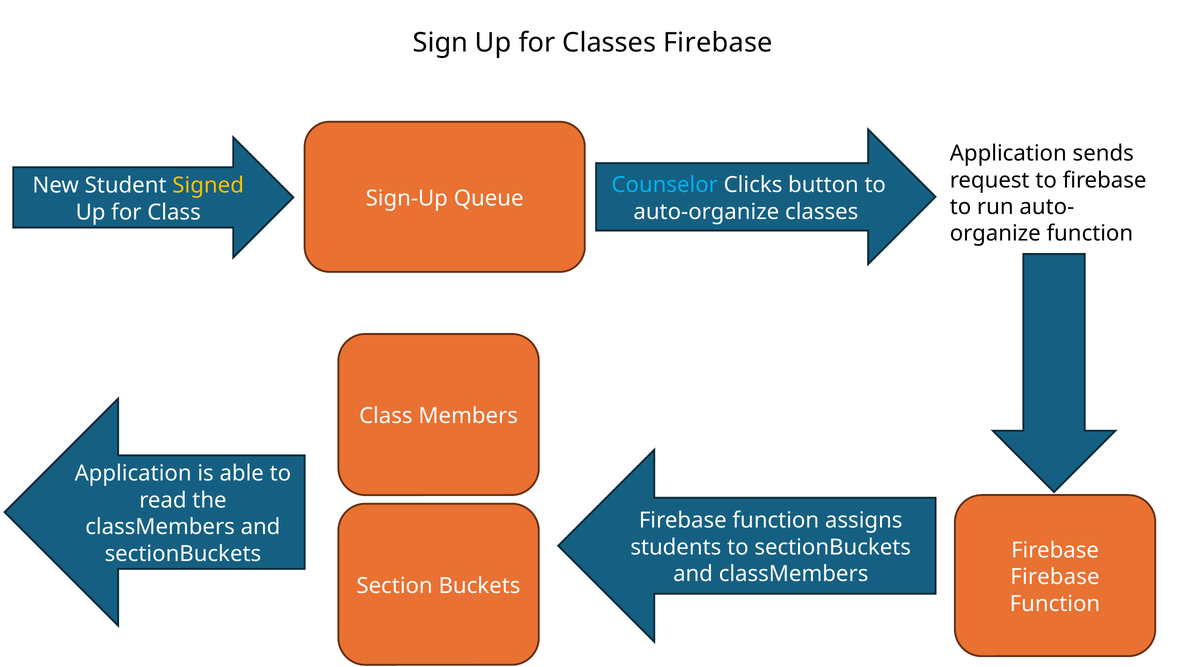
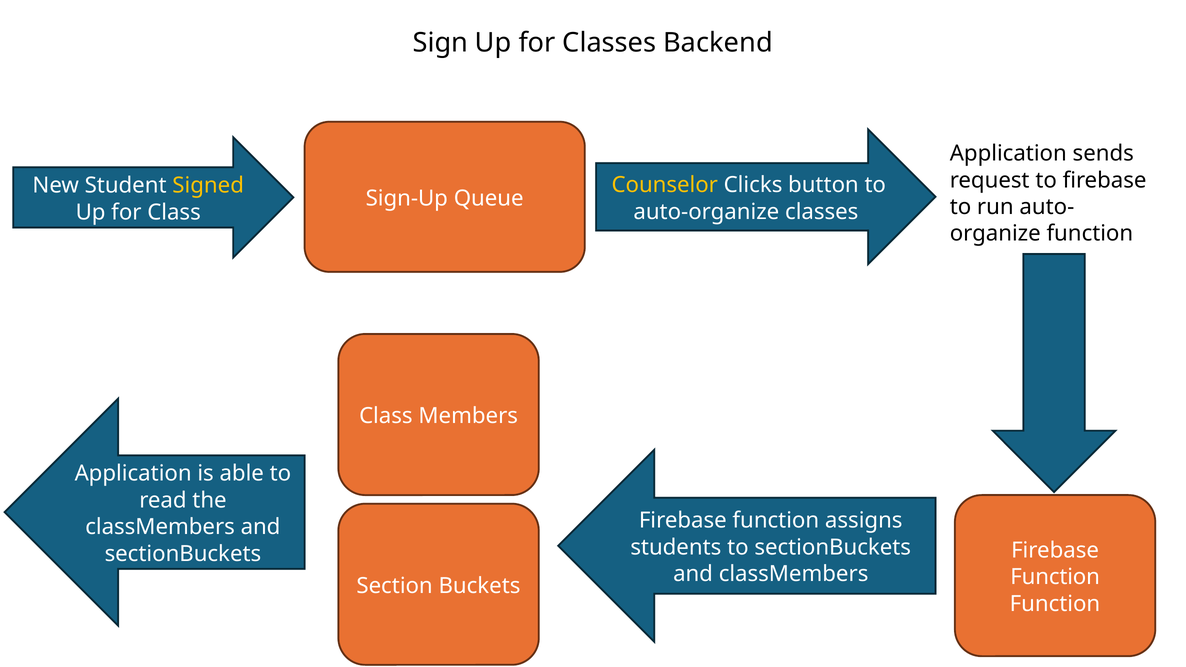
Classes Firebase: Firebase -> Backend (718, 43)
Counselor colour: light blue -> yellow (665, 185)
Firebase: Firebase -> Function (1055, 577)
